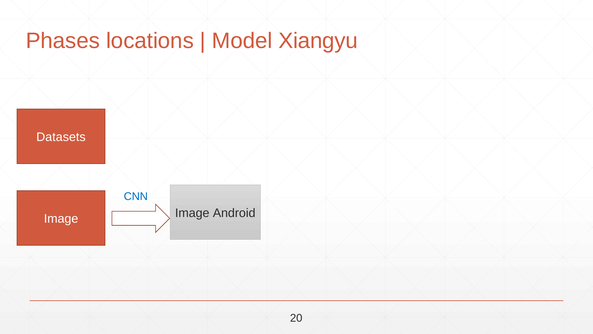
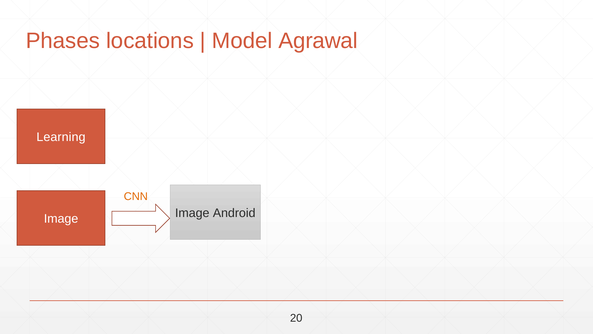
Xiangyu: Xiangyu -> Agrawal (318, 41)
Datasets: Datasets -> Learning (61, 137)
CNN colour: blue -> orange (136, 196)
